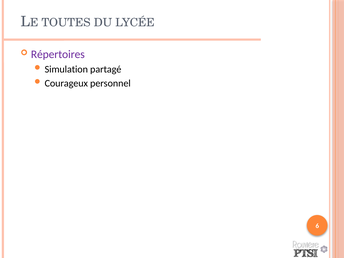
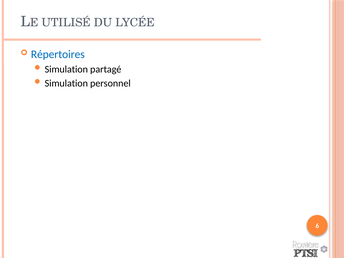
TOUTES: TOUTES -> UTILISÉ (66, 23)
Répertoires colour: purple -> blue (58, 54)
Courageux: Courageux -> Simulation (66, 83)
